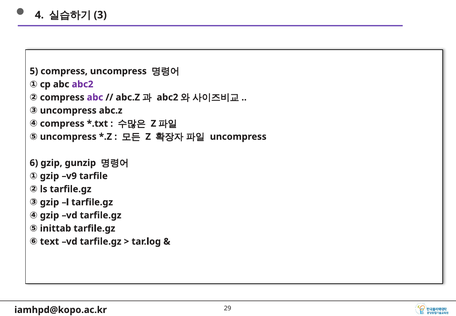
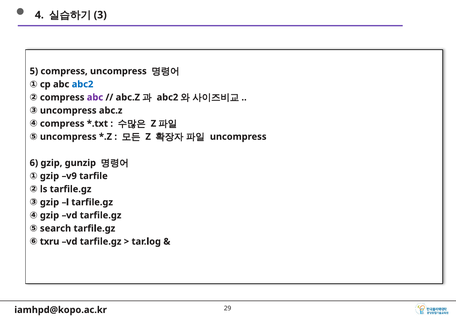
abc2 colour: purple -> blue (83, 84)
inittab: inittab -> search (56, 228)
text: text -> txru (50, 241)
